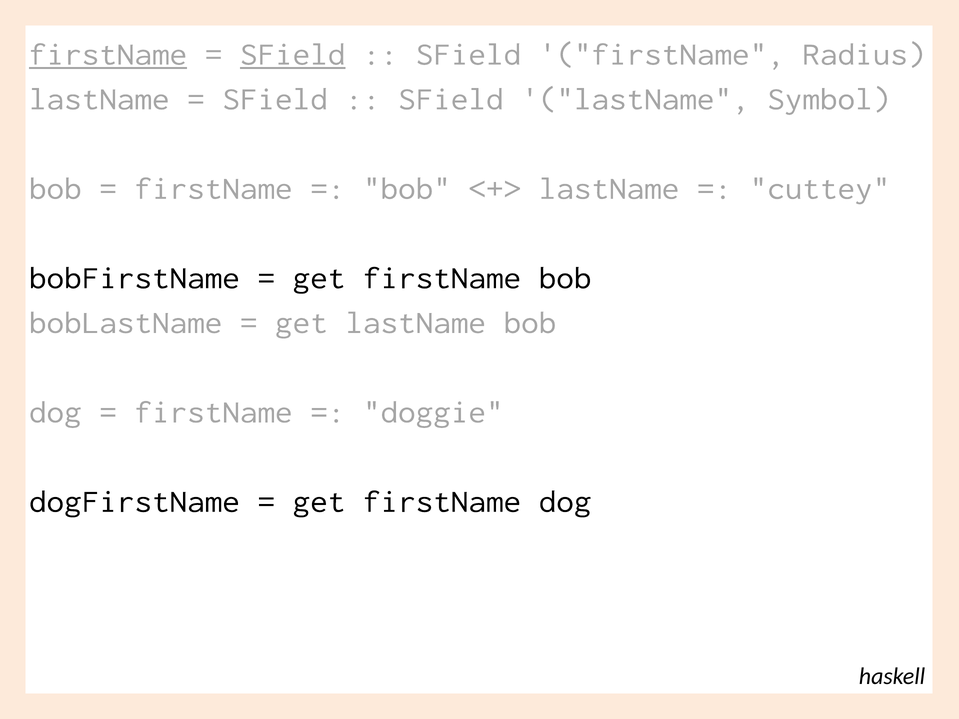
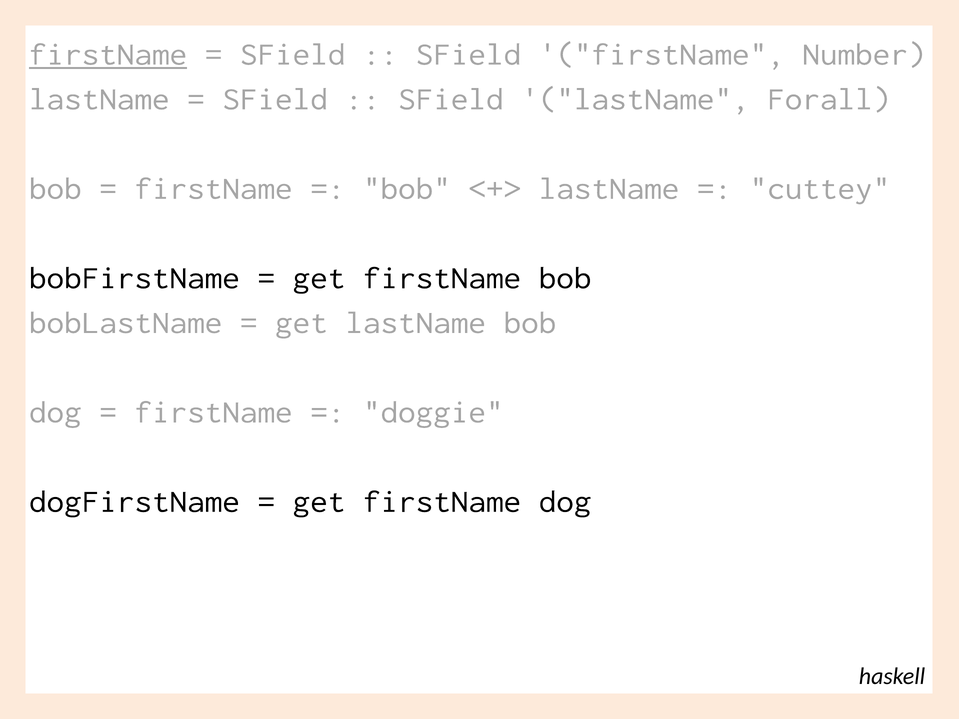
SField underline: present -> none (293, 54)
Radius: Radius -> Number (864, 54)
Symbol: Symbol -> Forall (829, 99)
